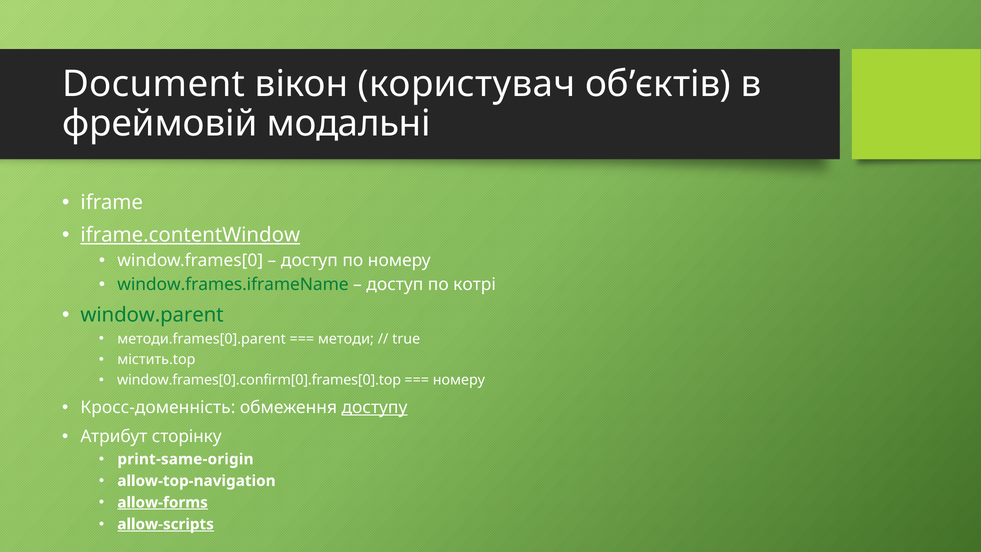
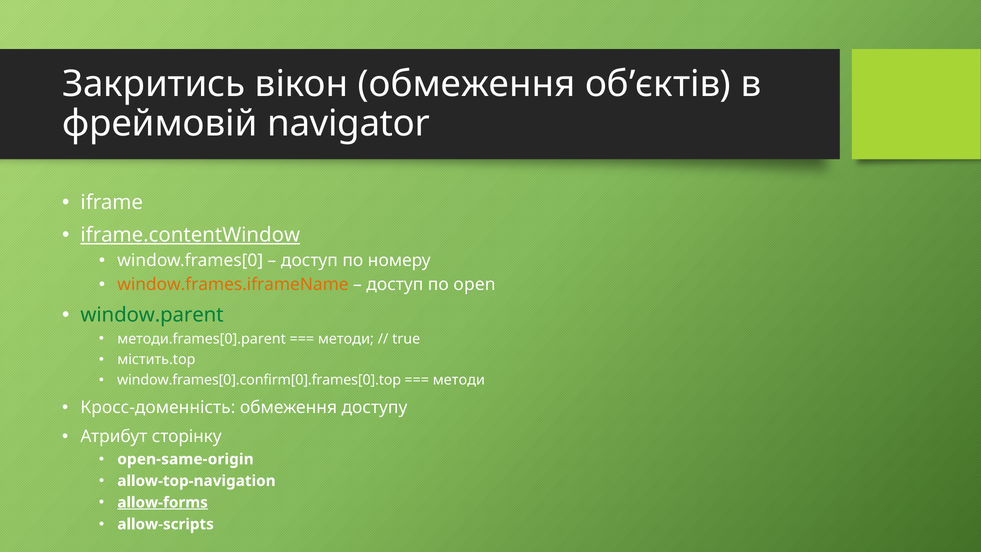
Document: Document -> Закритись (154, 84)
вікон користувач: користувач -> обмеження (467, 84)
модальні: модальні -> navigator (349, 124)
window.frames.iframeName colour: green -> orange (233, 284)
котрі: котрі -> open (474, 284)
номеру: номеру -> методи (459, 380)
доступу underline: present -> none (374, 407)
print-same-origin: print-same-origin -> open-same-origin (185, 459)
allow-scripts underline: present -> none (166, 524)
